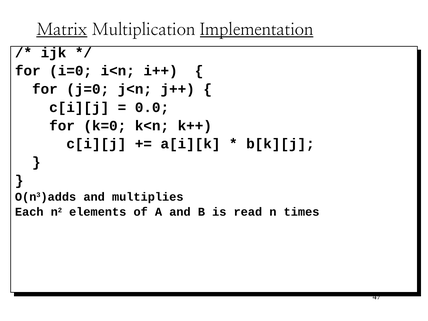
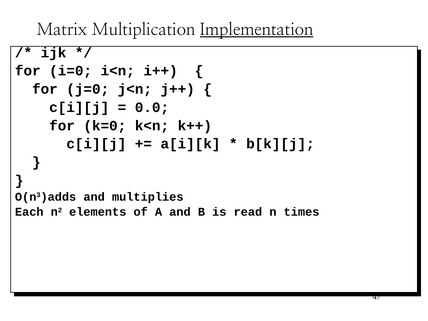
Matrix underline: present -> none (62, 30)
